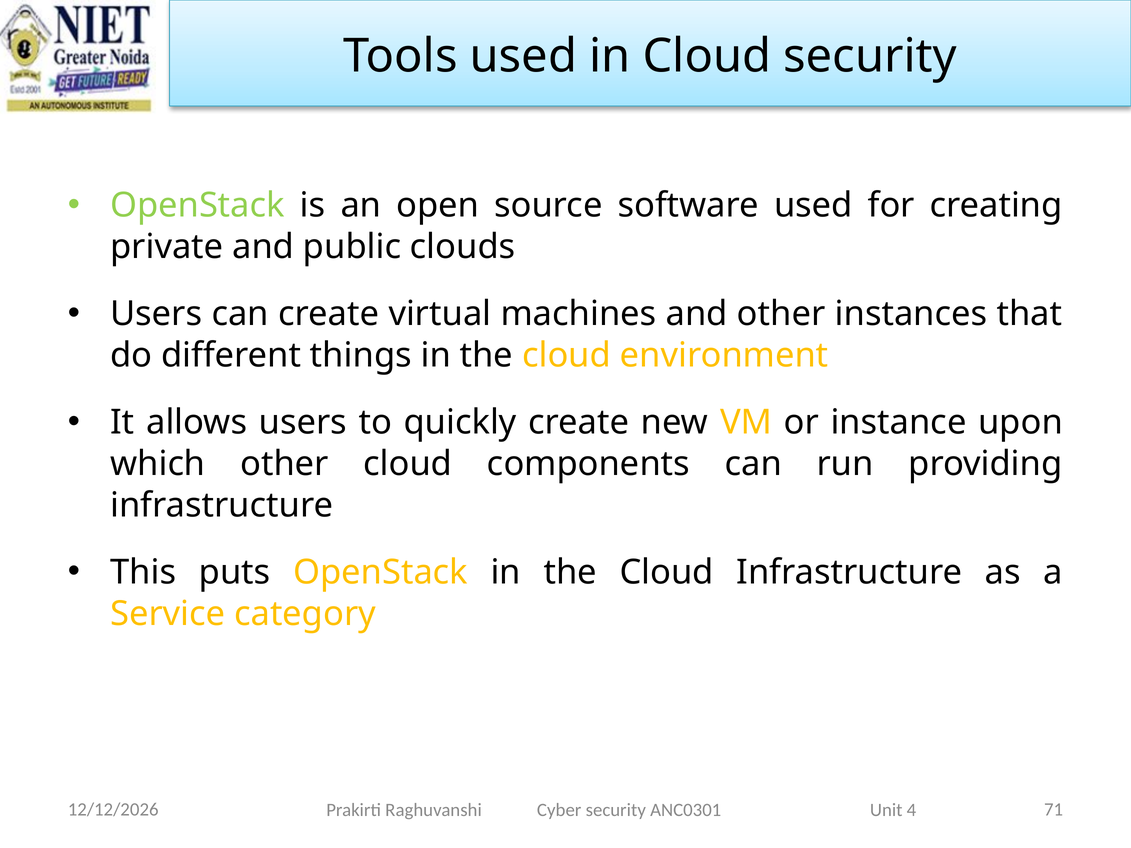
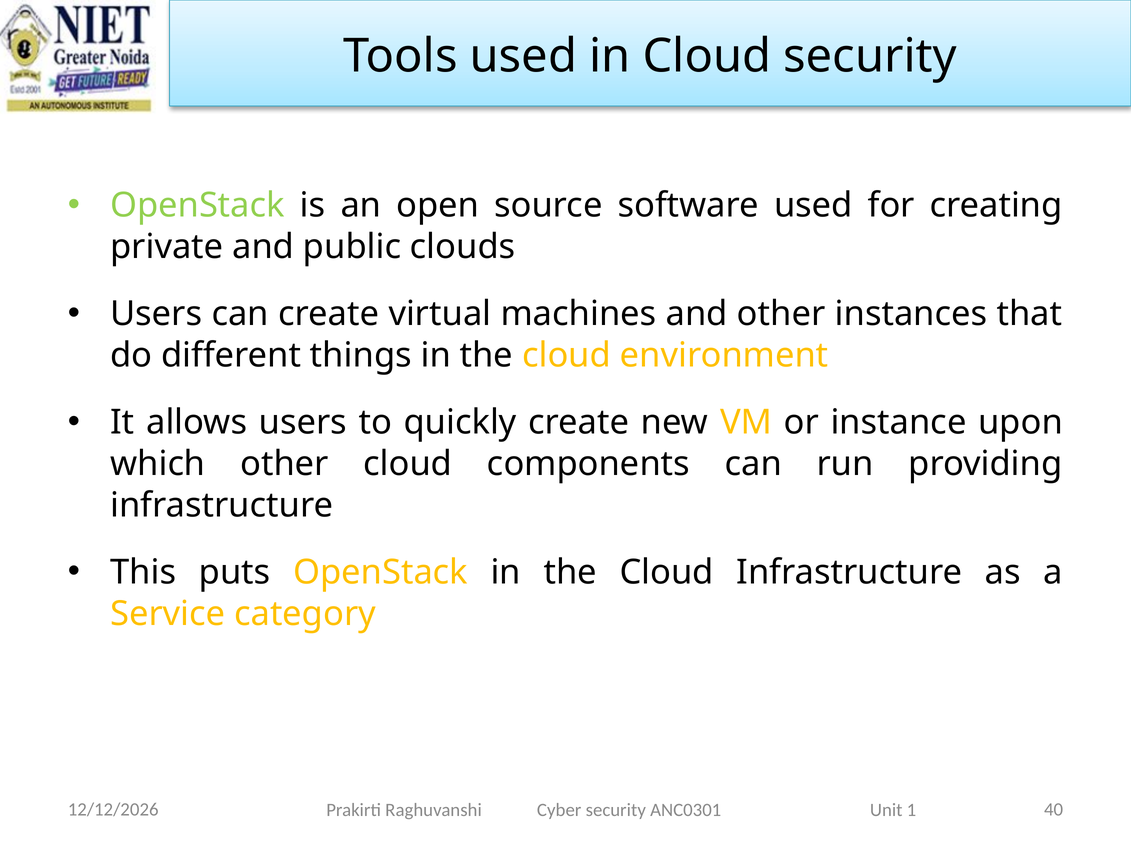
71: 71 -> 40 (1054, 810)
4: 4 -> 1 (912, 810)
